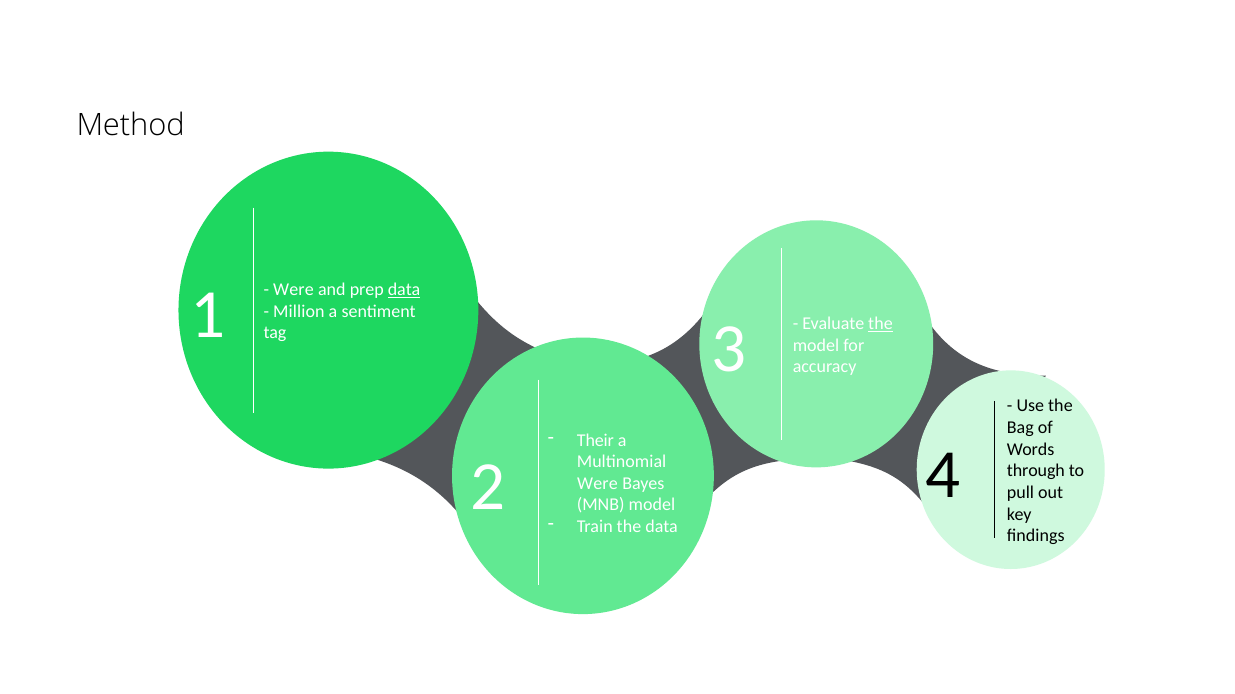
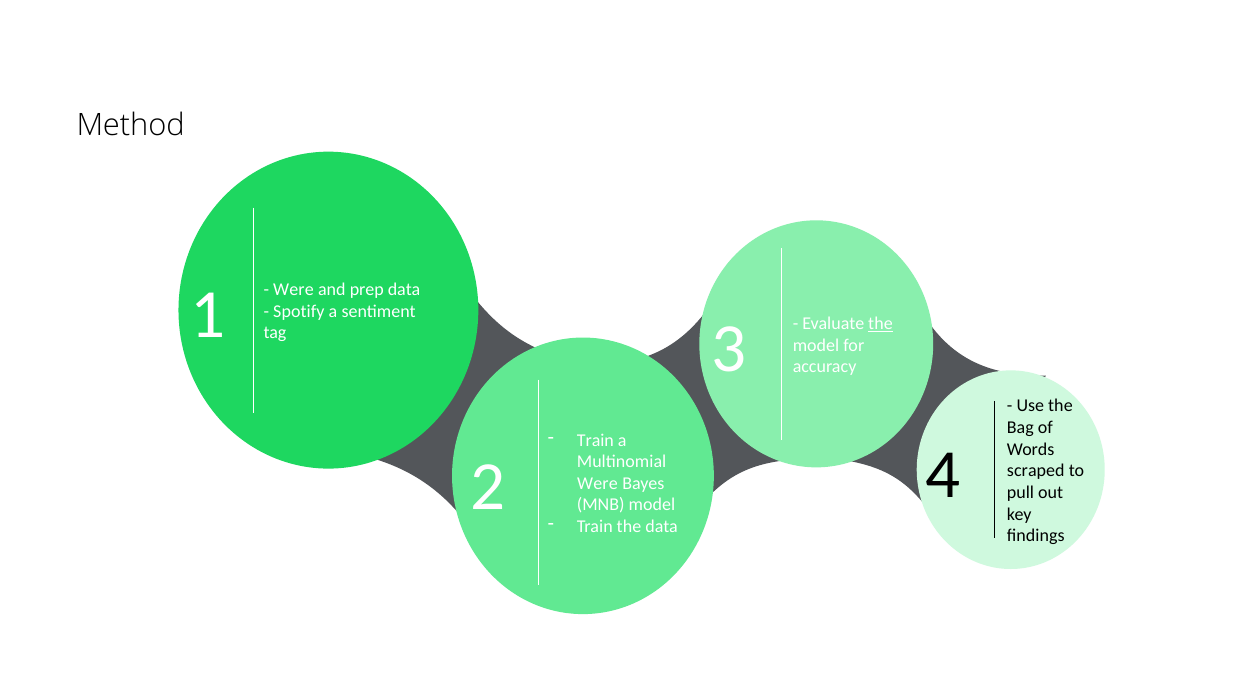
data underline: present -> none (404, 290)
Million: Million -> Spotify (299, 312)
Their: Their -> Train (595, 441)
through: through -> scraped (1036, 471)
